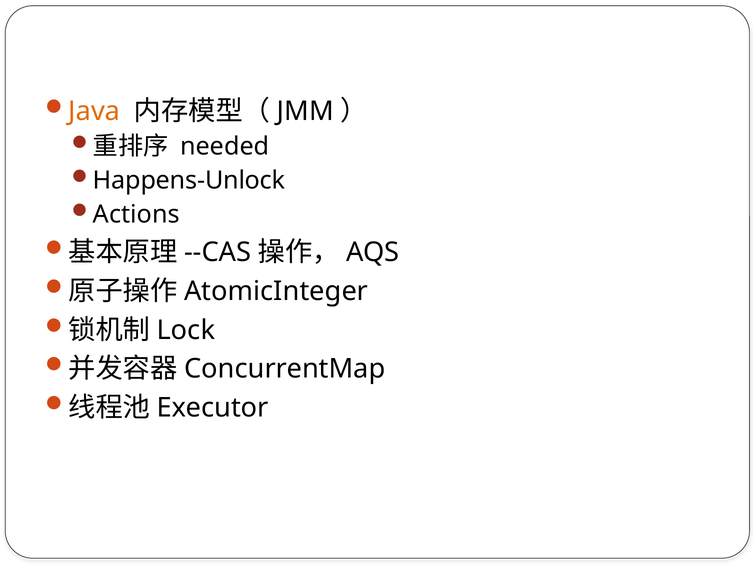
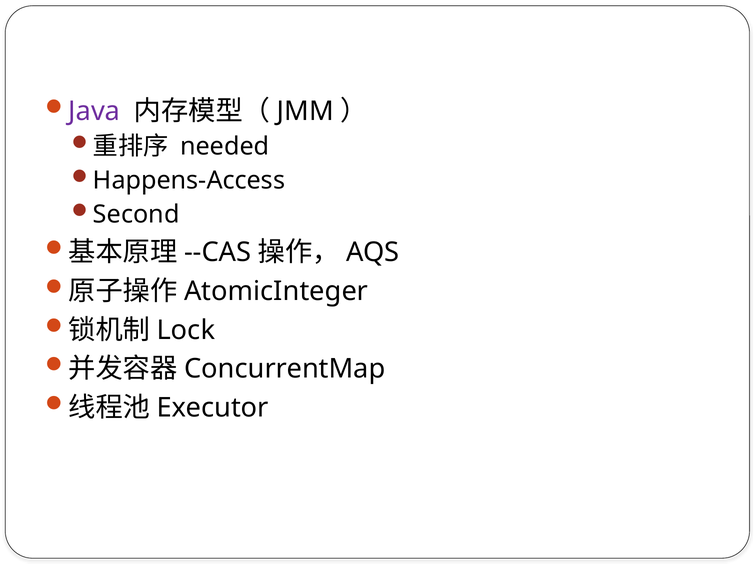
Java colour: orange -> purple (94, 111)
Happens-Unlock: Happens-Unlock -> Happens-Access (189, 181)
Actions: Actions -> Second (136, 215)
